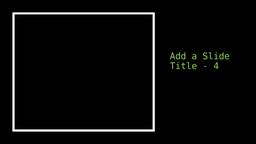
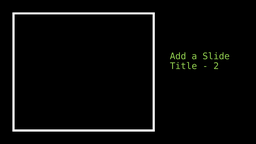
4: 4 -> 2 (216, 66)
